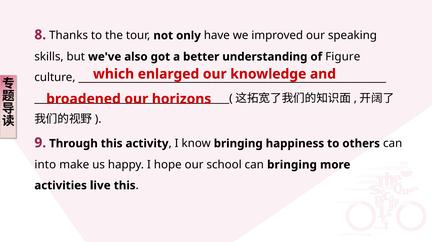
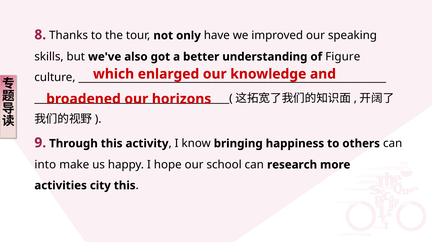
can bringing: bringing -> research (292, 165)
live: live -> city (100, 186)
